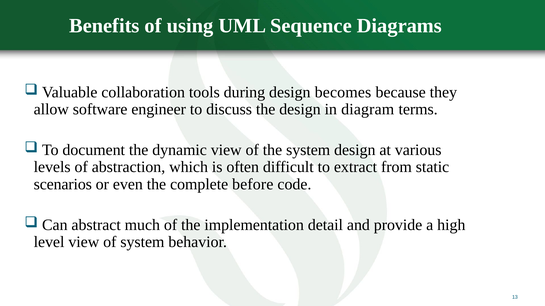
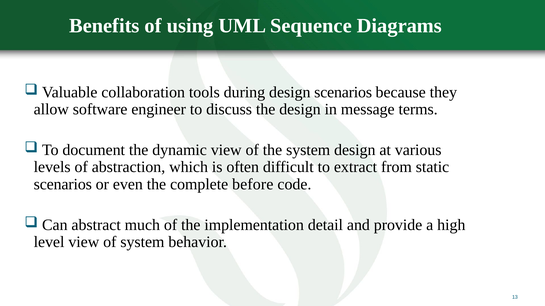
design becomes: becomes -> scenarios (343, 92)
diagram: diagram -> message (368, 109)
